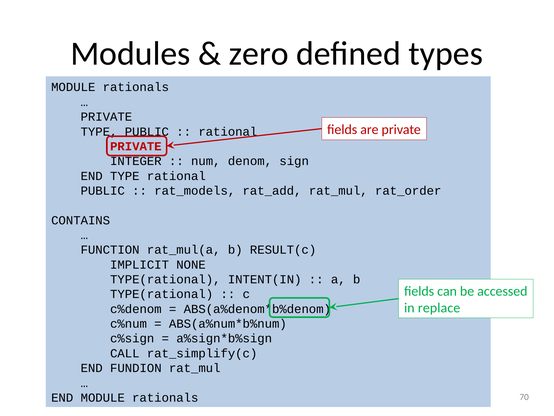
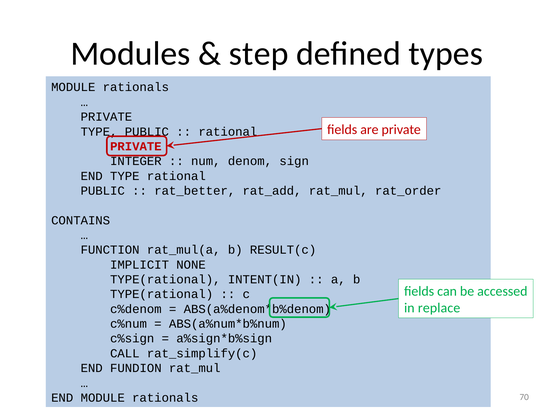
zero: zero -> step (259, 54)
rat_models: rat_models -> rat_better (195, 191)
